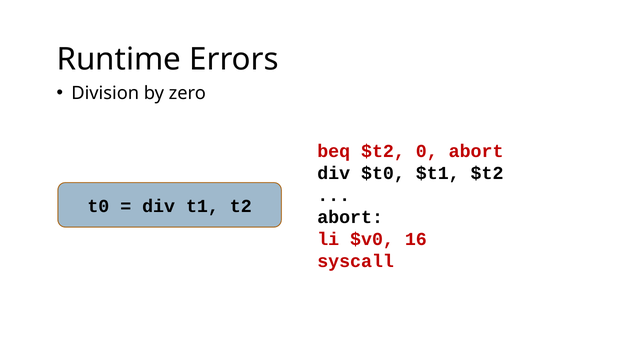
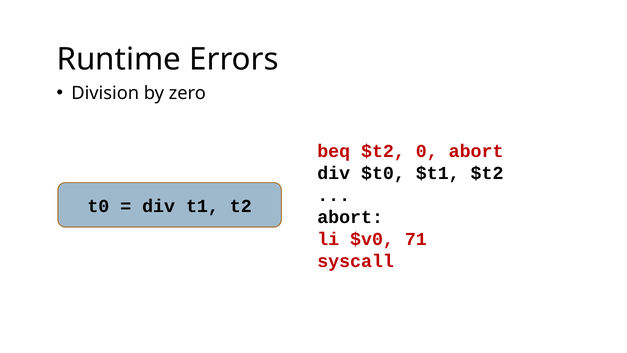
16: 16 -> 71 (416, 239)
